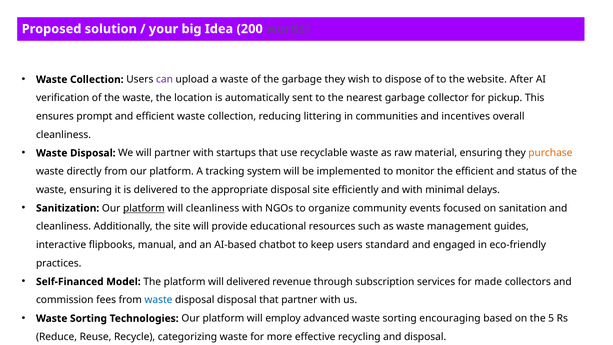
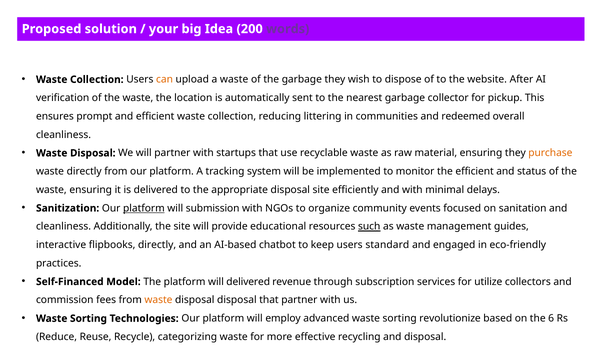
can colour: purple -> orange (165, 79)
incentives: incentives -> redeemed (466, 116)
will cleanliness: cleanliness -> submission (213, 208)
such underline: none -> present (369, 226)
flipbooks manual: manual -> directly (157, 245)
made: made -> utilize (488, 282)
waste colour: blue -> orange (158, 300)
encouraging: encouraging -> revolutionize (450, 318)
5: 5 -> 6 (551, 318)
